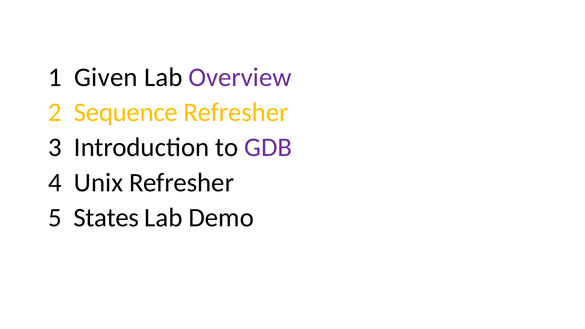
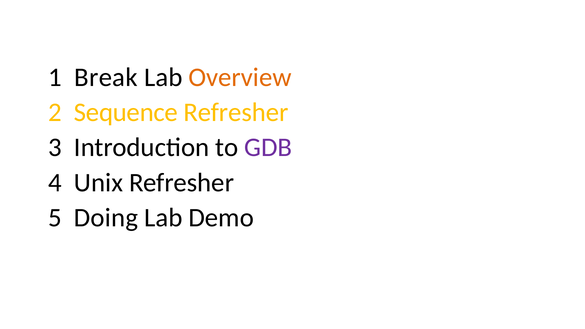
Given: Given -> Break (106, 77)
Overview colour: purple -> orange (240, 77)
States: States -> Doing (106, 218)
